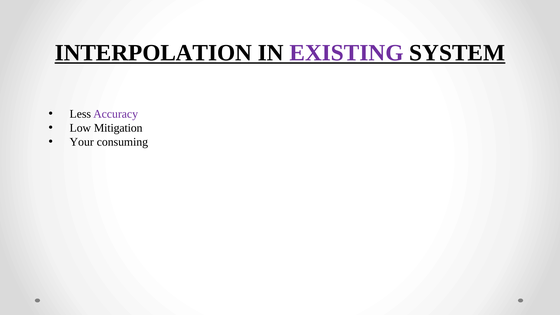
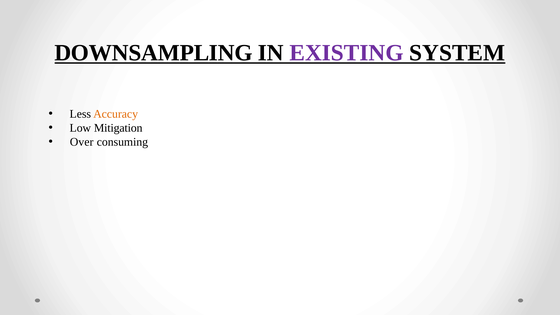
INTERPOLATION: INTERPOLATION -> DOWNSAMPLING (153, 53)
Accuracy colour: purple -> orange (116, 114)
Your: Your -> Over (82, 142)
